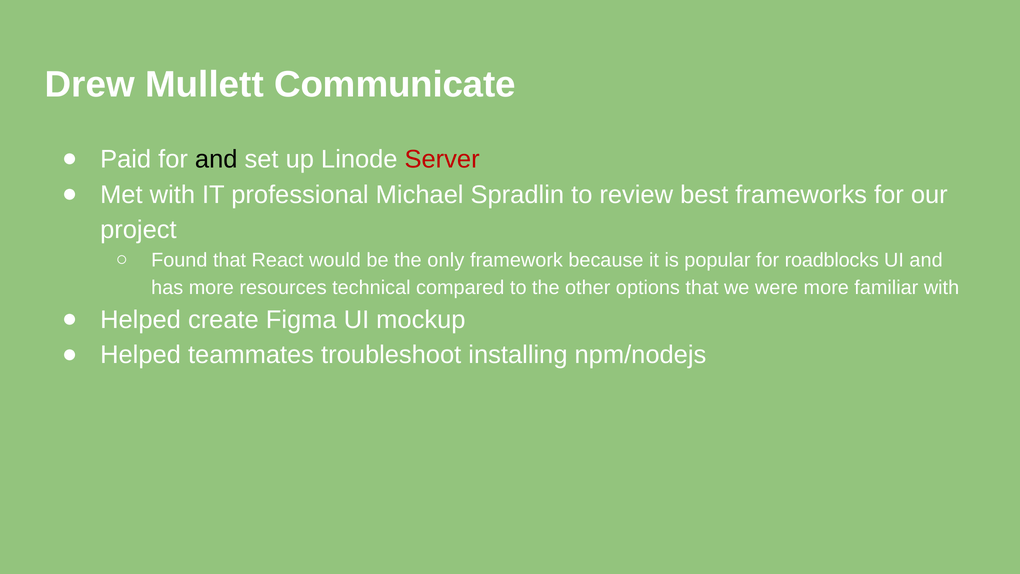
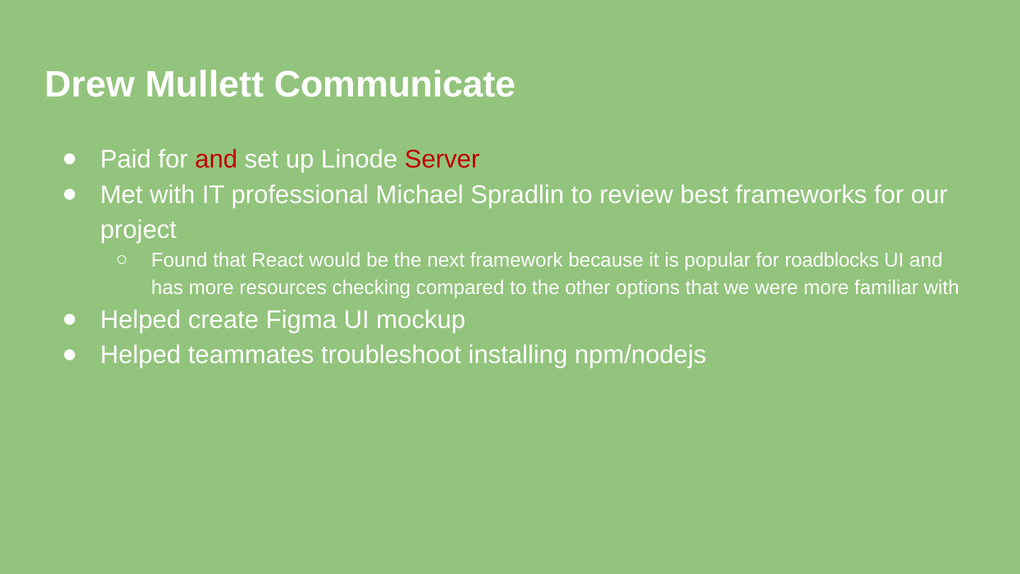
and colour: black -> red (216, 159)
only: only -> next (446, 260)
technical: technical -> checking (371, 288)
